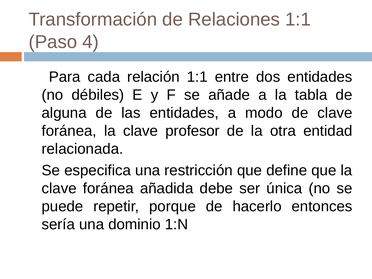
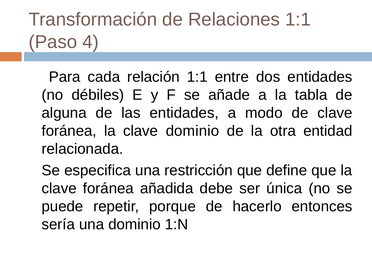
clave profesor: profesor -> dominio (192, 131)
